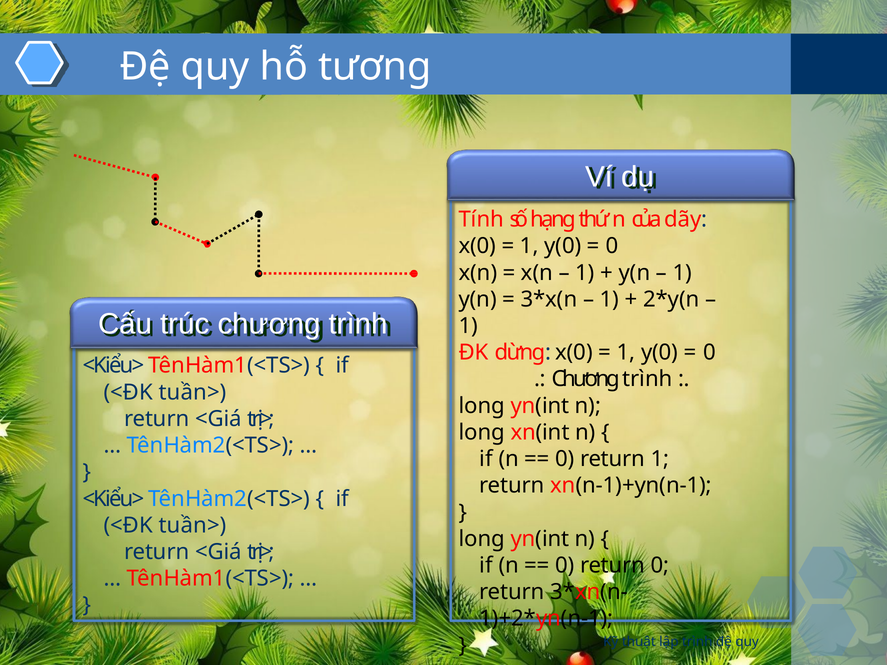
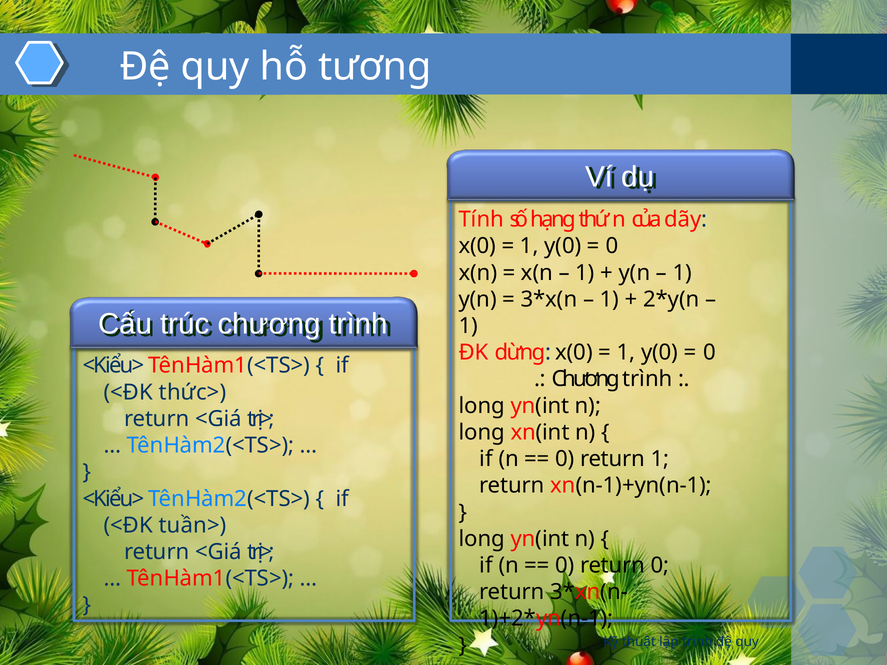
tuần>: tuần> -> thức> (193, 392)
